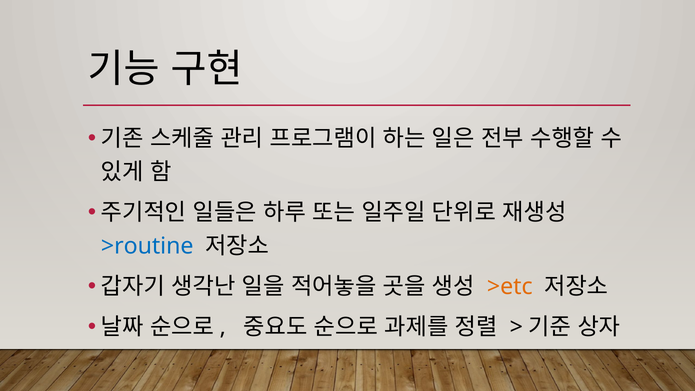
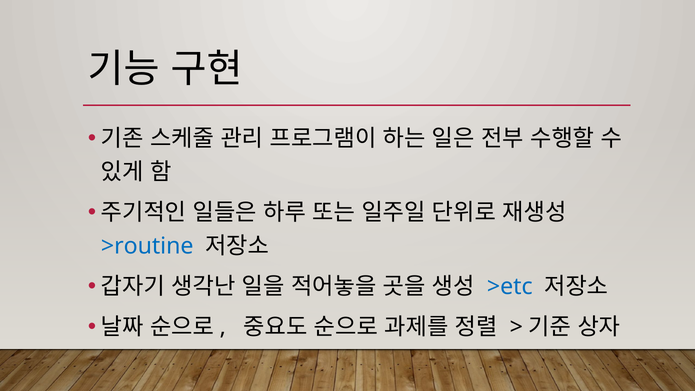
>etc colour: orange -> blue (510, 287)
